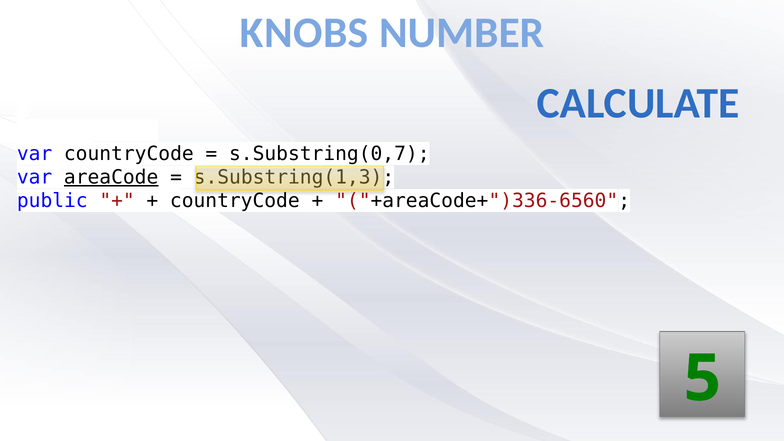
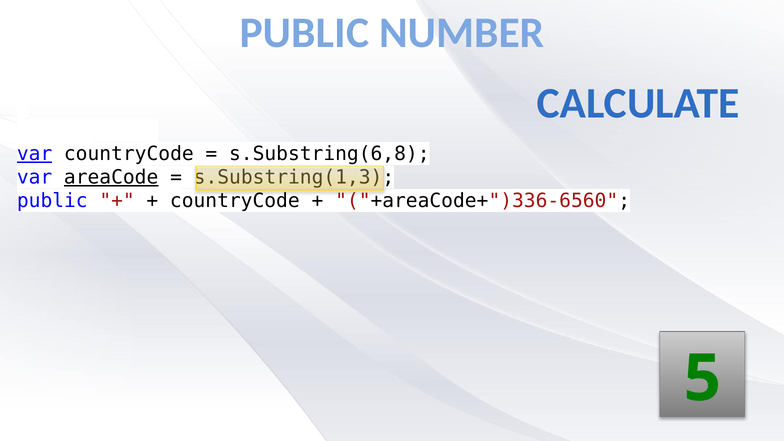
KNOBS: KNOBS -> PUBLIC (304, 33)
var underline: none -> present (35, 154)
s.Substring(0,7: s.Substring(0,7 -> s.Substring(6,8 (329, 154)
